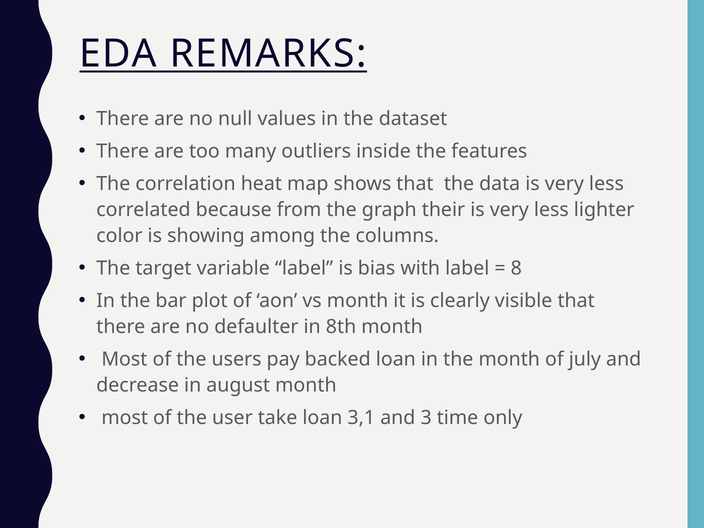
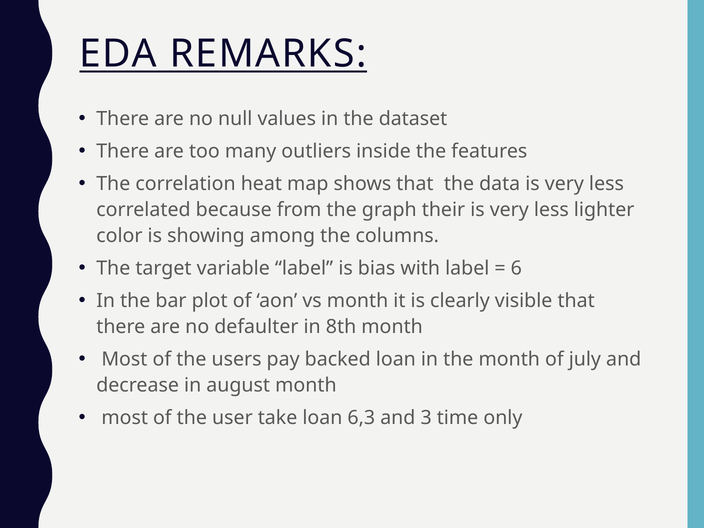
8: 8 -> 6 (516, 268)
3,1: 3,1 -> 6,3 (361, 418)
